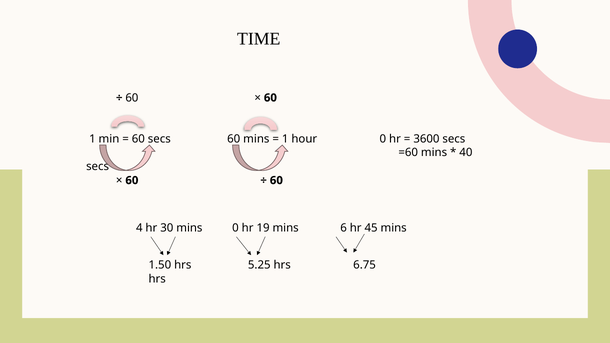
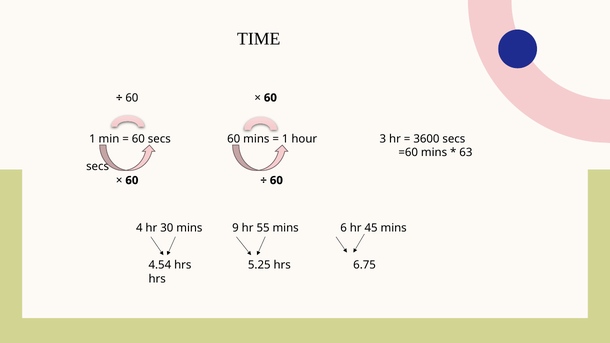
hour 0: 0 -> 3 (383, 139)
40: 40 -> 63 (466, 153)
mins 0: 0 -> 9 (235, 228)
19: 19 -> 55 (263, 228)
1.50: 1.50 -> 4.54 (160, 265)
